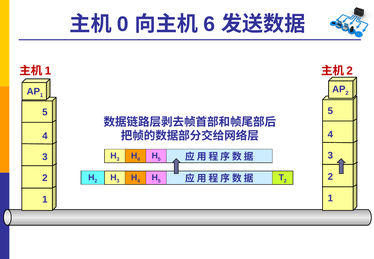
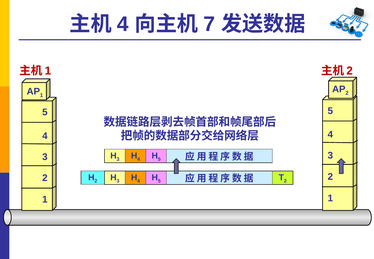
0: 0 -> 4 (123, 24)
6: 6 -> 7 (209, 24)
